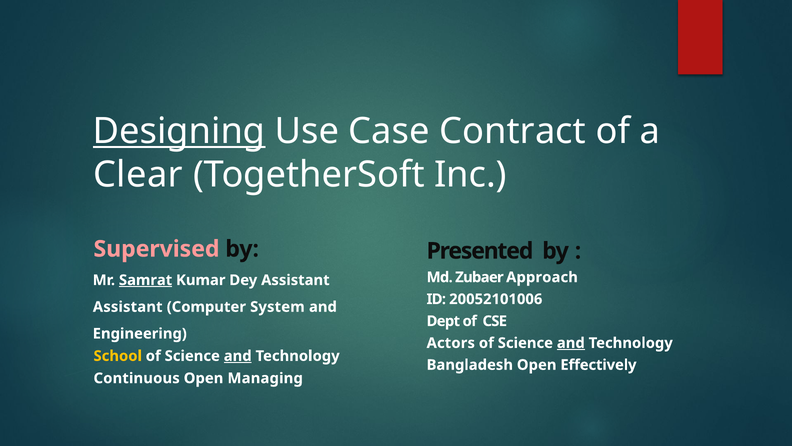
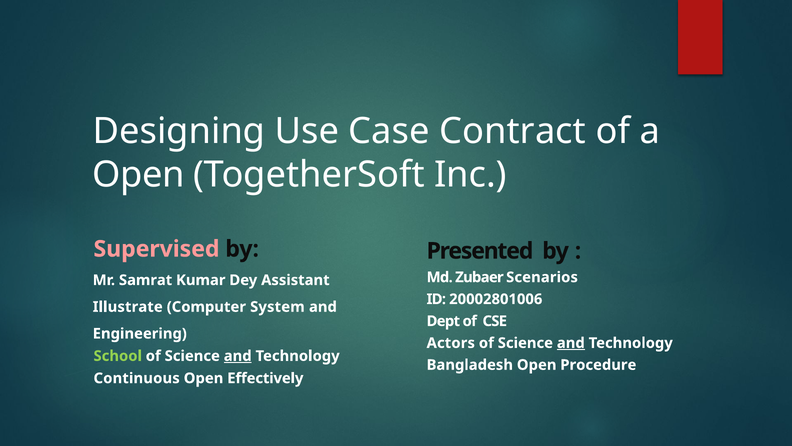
Designing underline: present -> none (179, 131)
Clear: Clear -> Open (138, 175)
Approach: Approach -> Scenarios (542, 277)
Samrat underline: present -> none (146, 280)
20052101006: 20052101006 -> 20002801006 (496, 299)
Assistant: Assistant -> Illustrate (128, 307)
School colour: yellow -> light green (118, 356)
Effectively: Effectively -> Procedure (598, 365)
Managing: Managing -> Effectively (265, 378)
